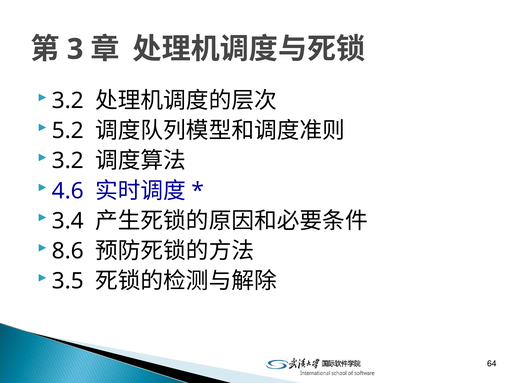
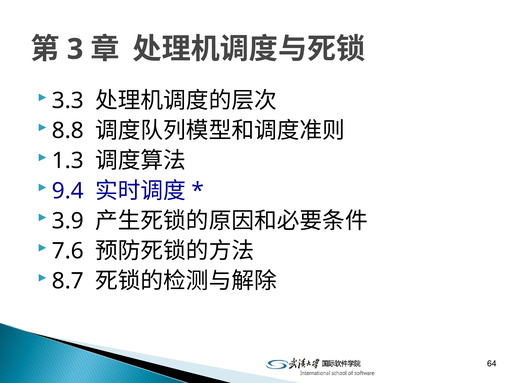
3.2: 3.2 -> 3.3 (68, 101)
5.2: 5.2 -> 8.8 (68, 131)
3.2: 3.2 -> 1.3 (68, 161)
4.6: 4.6 -> 9.4 (68, 191)
3.4: 3.4 -> 3.9 (68, 221)
8.6: 8.6 -> 7.6 (68, 251)
3.5: 3.5 -> 8.7 (68, 281)
